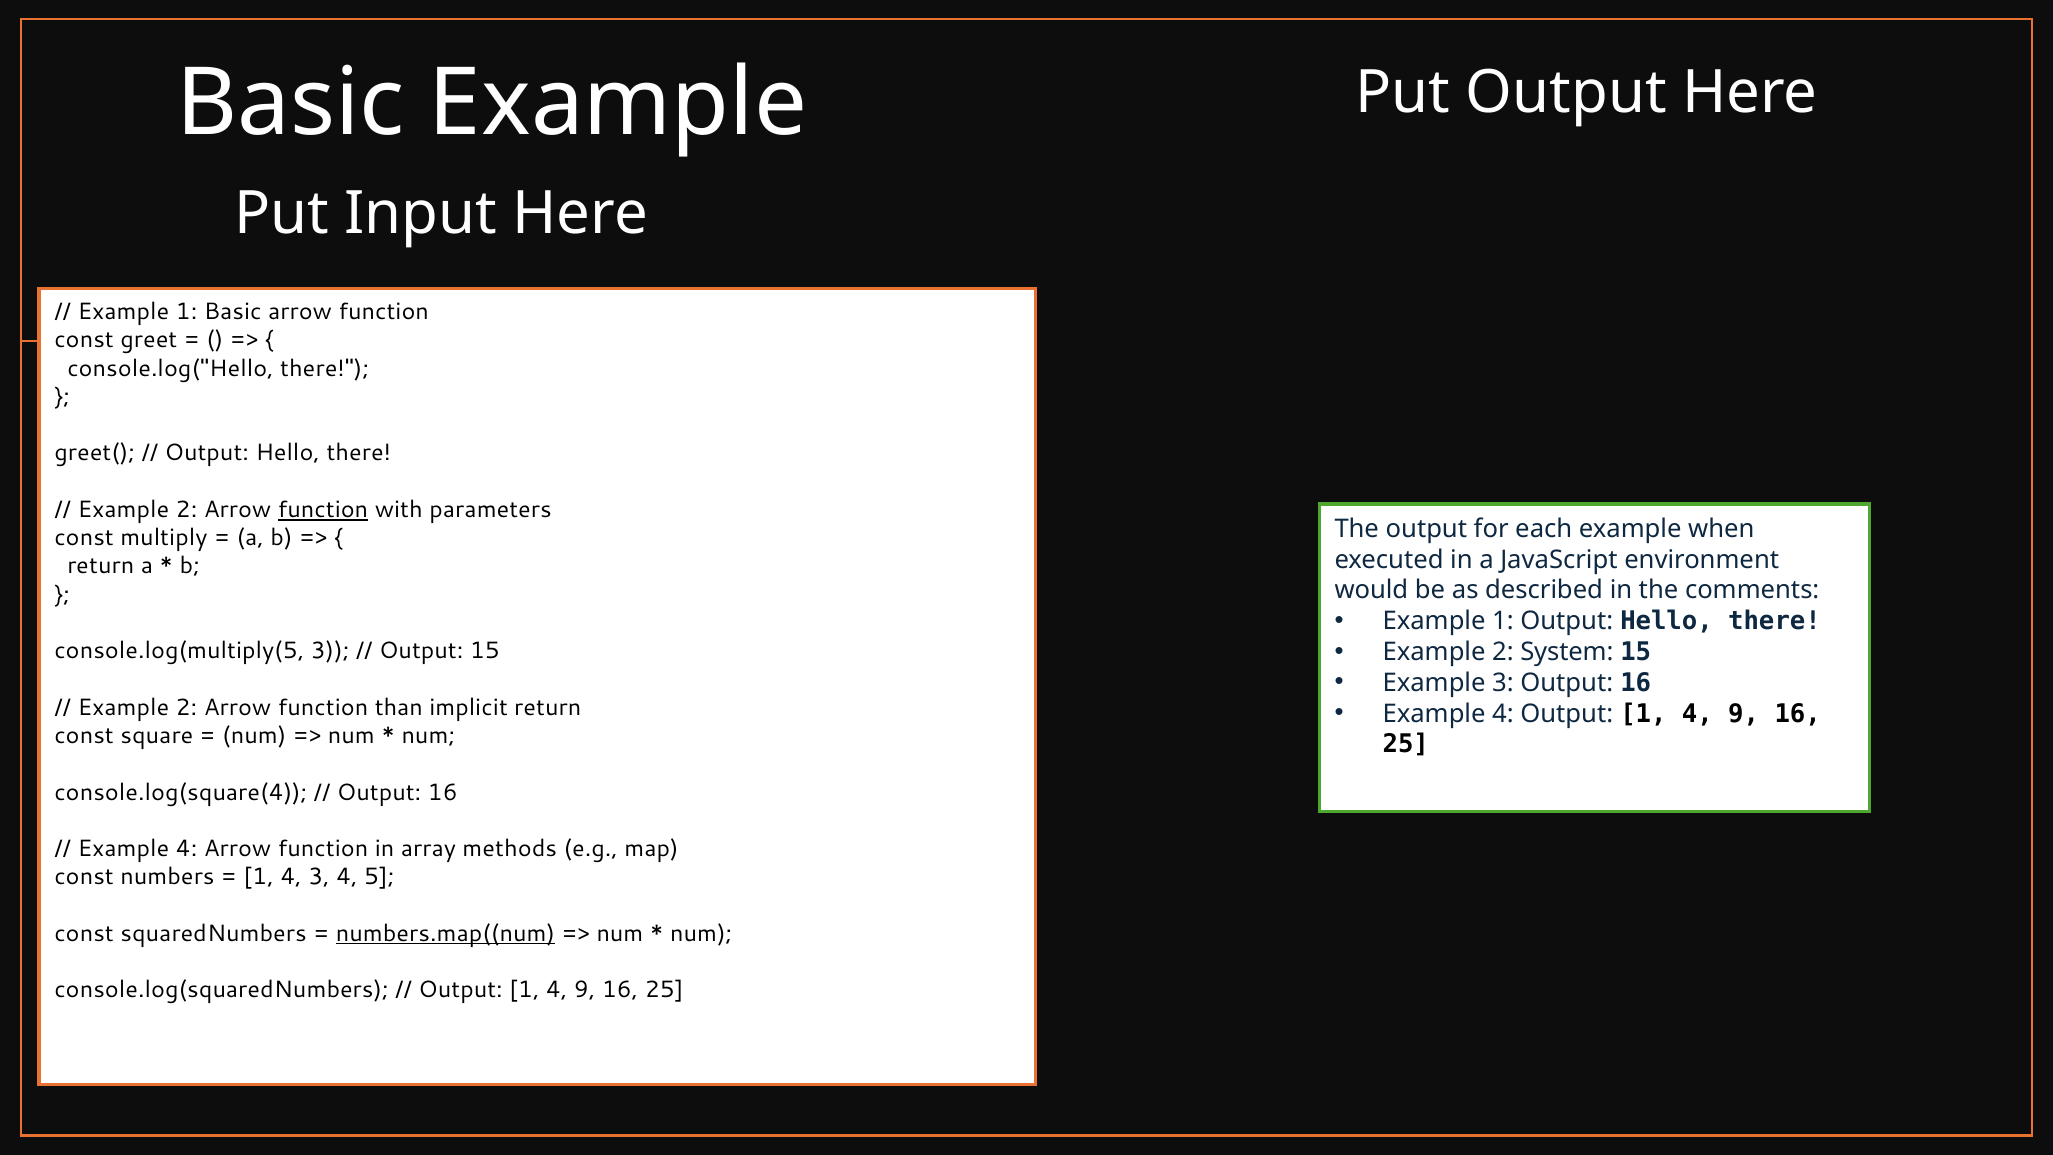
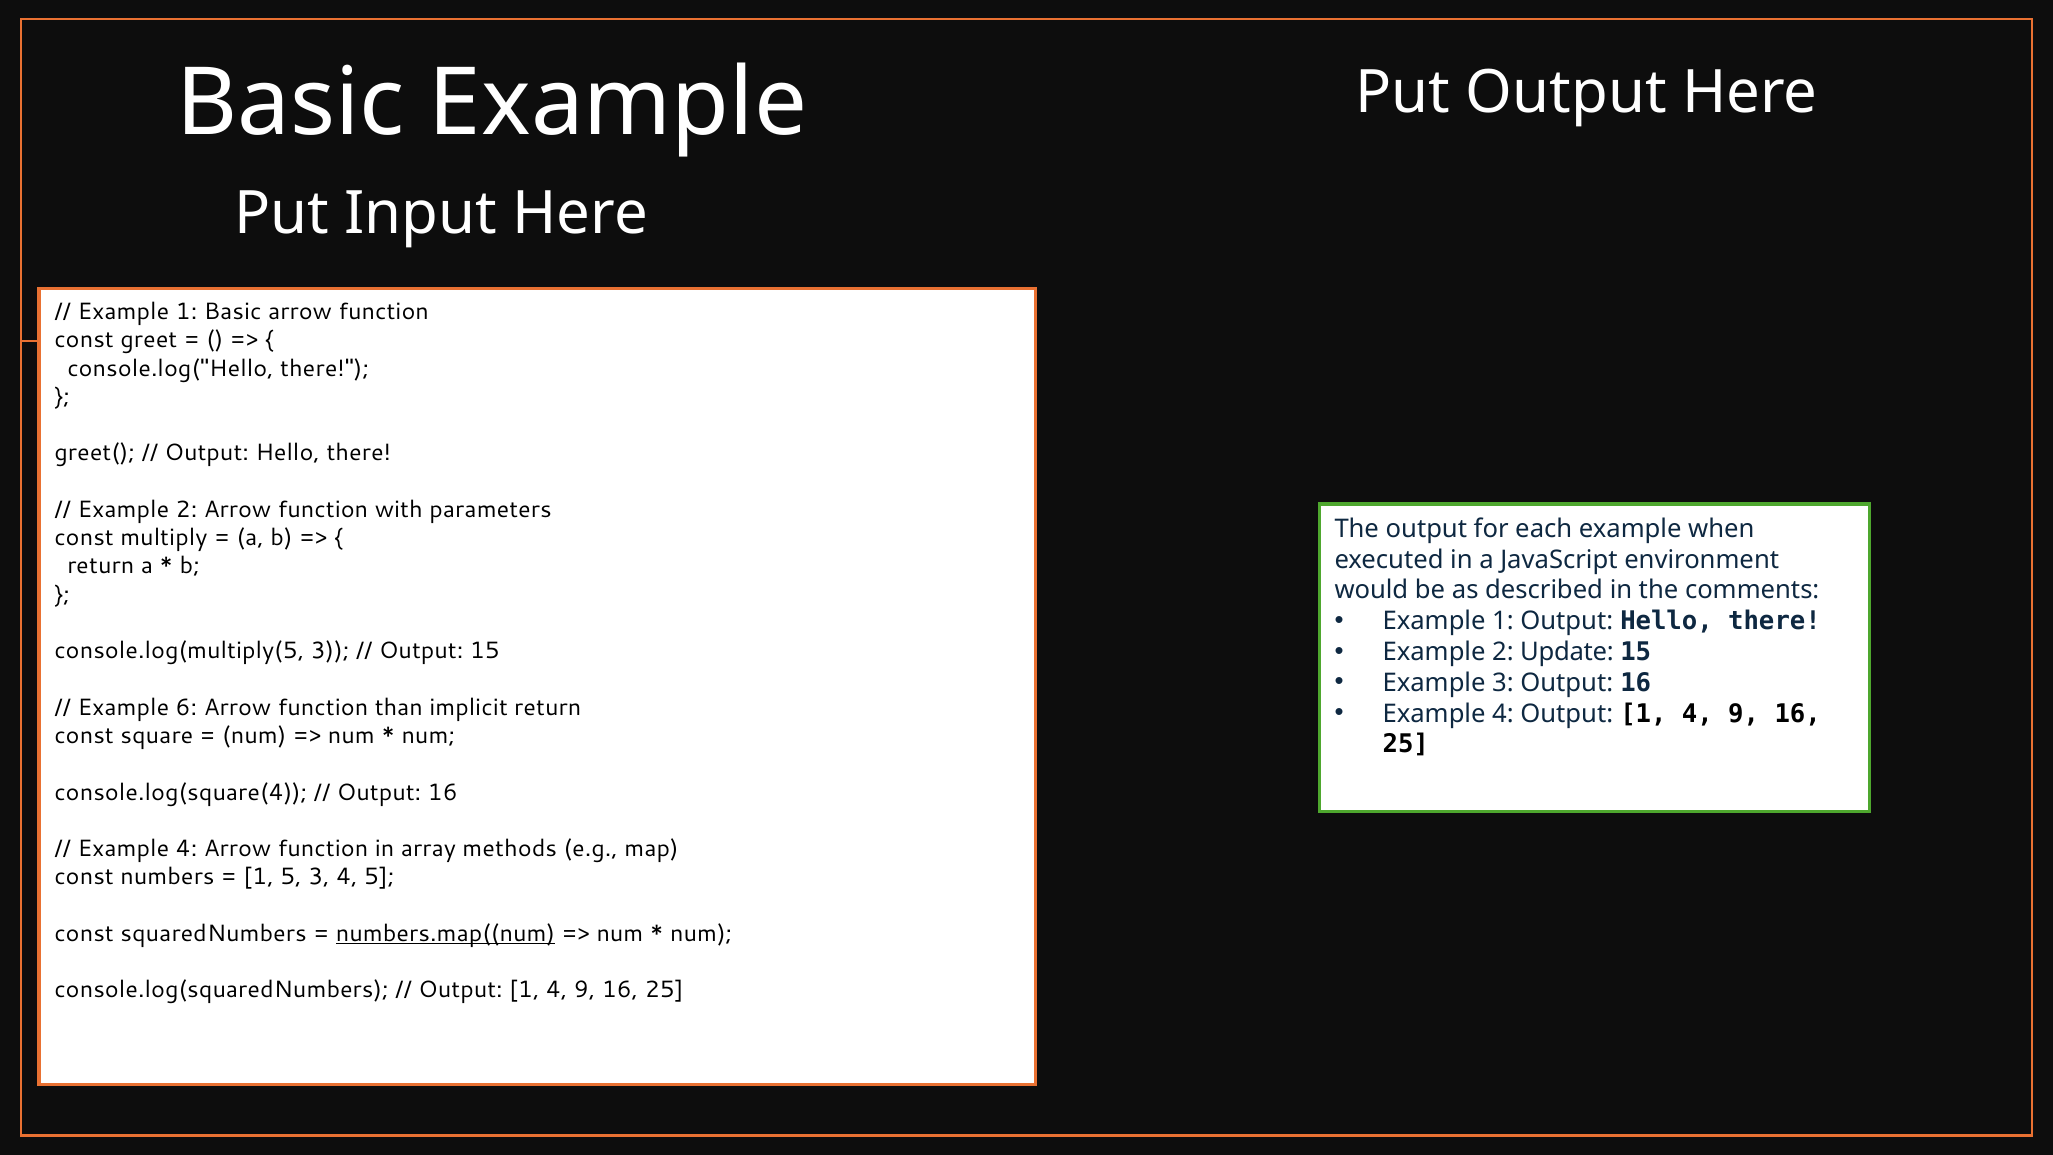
function underline: present -> none (323, 510)
System: System -> Update (1567, 652)
2: 2 -> 6 (186, 707)
4: 4 -> 5 (291, 877)
